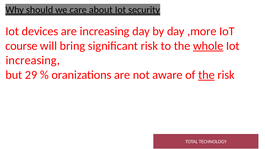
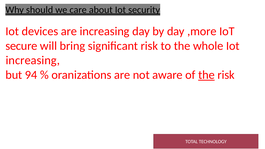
course: course -> secure (21, 46)
whole underline: present -> none (208, 46)
29: 29 -> 94 (31, 75)
